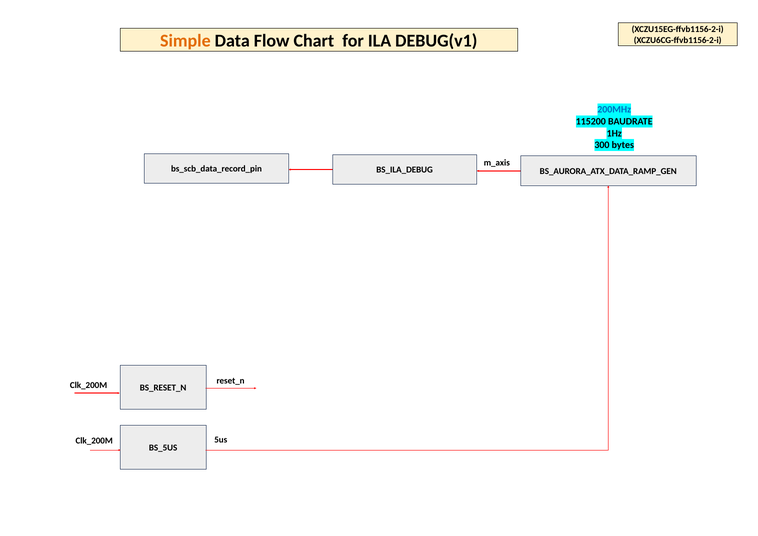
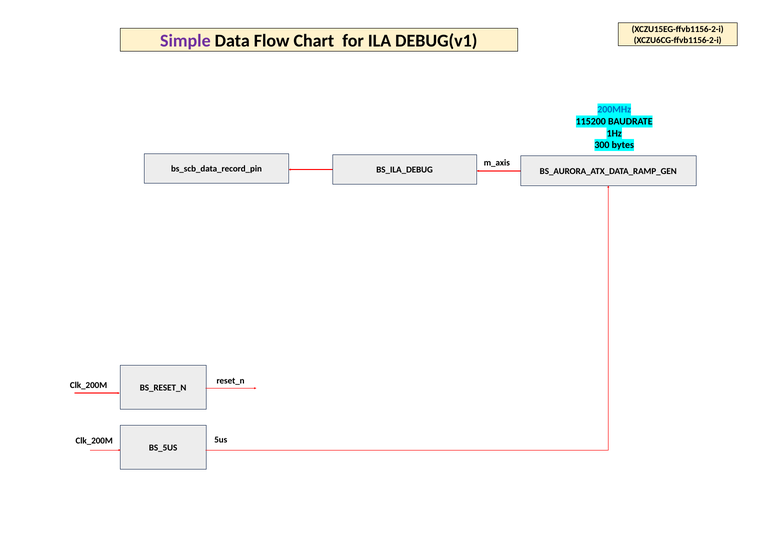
Simple colour: orange -> purple (185, 41)
